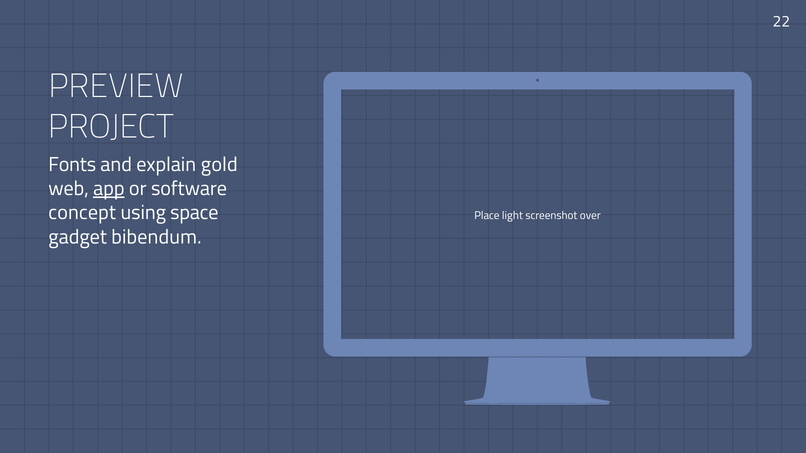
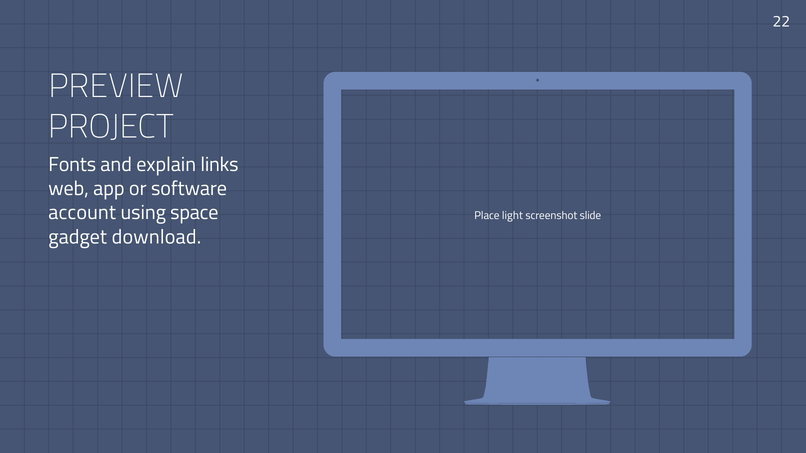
gold: gold -> links (219, 165)
app underline: present -> none (109, 189)
concept: concept -> account (82, 213)
over: over -> slide (590, 216)
bibendum: bibendum -> download (156, 237)
